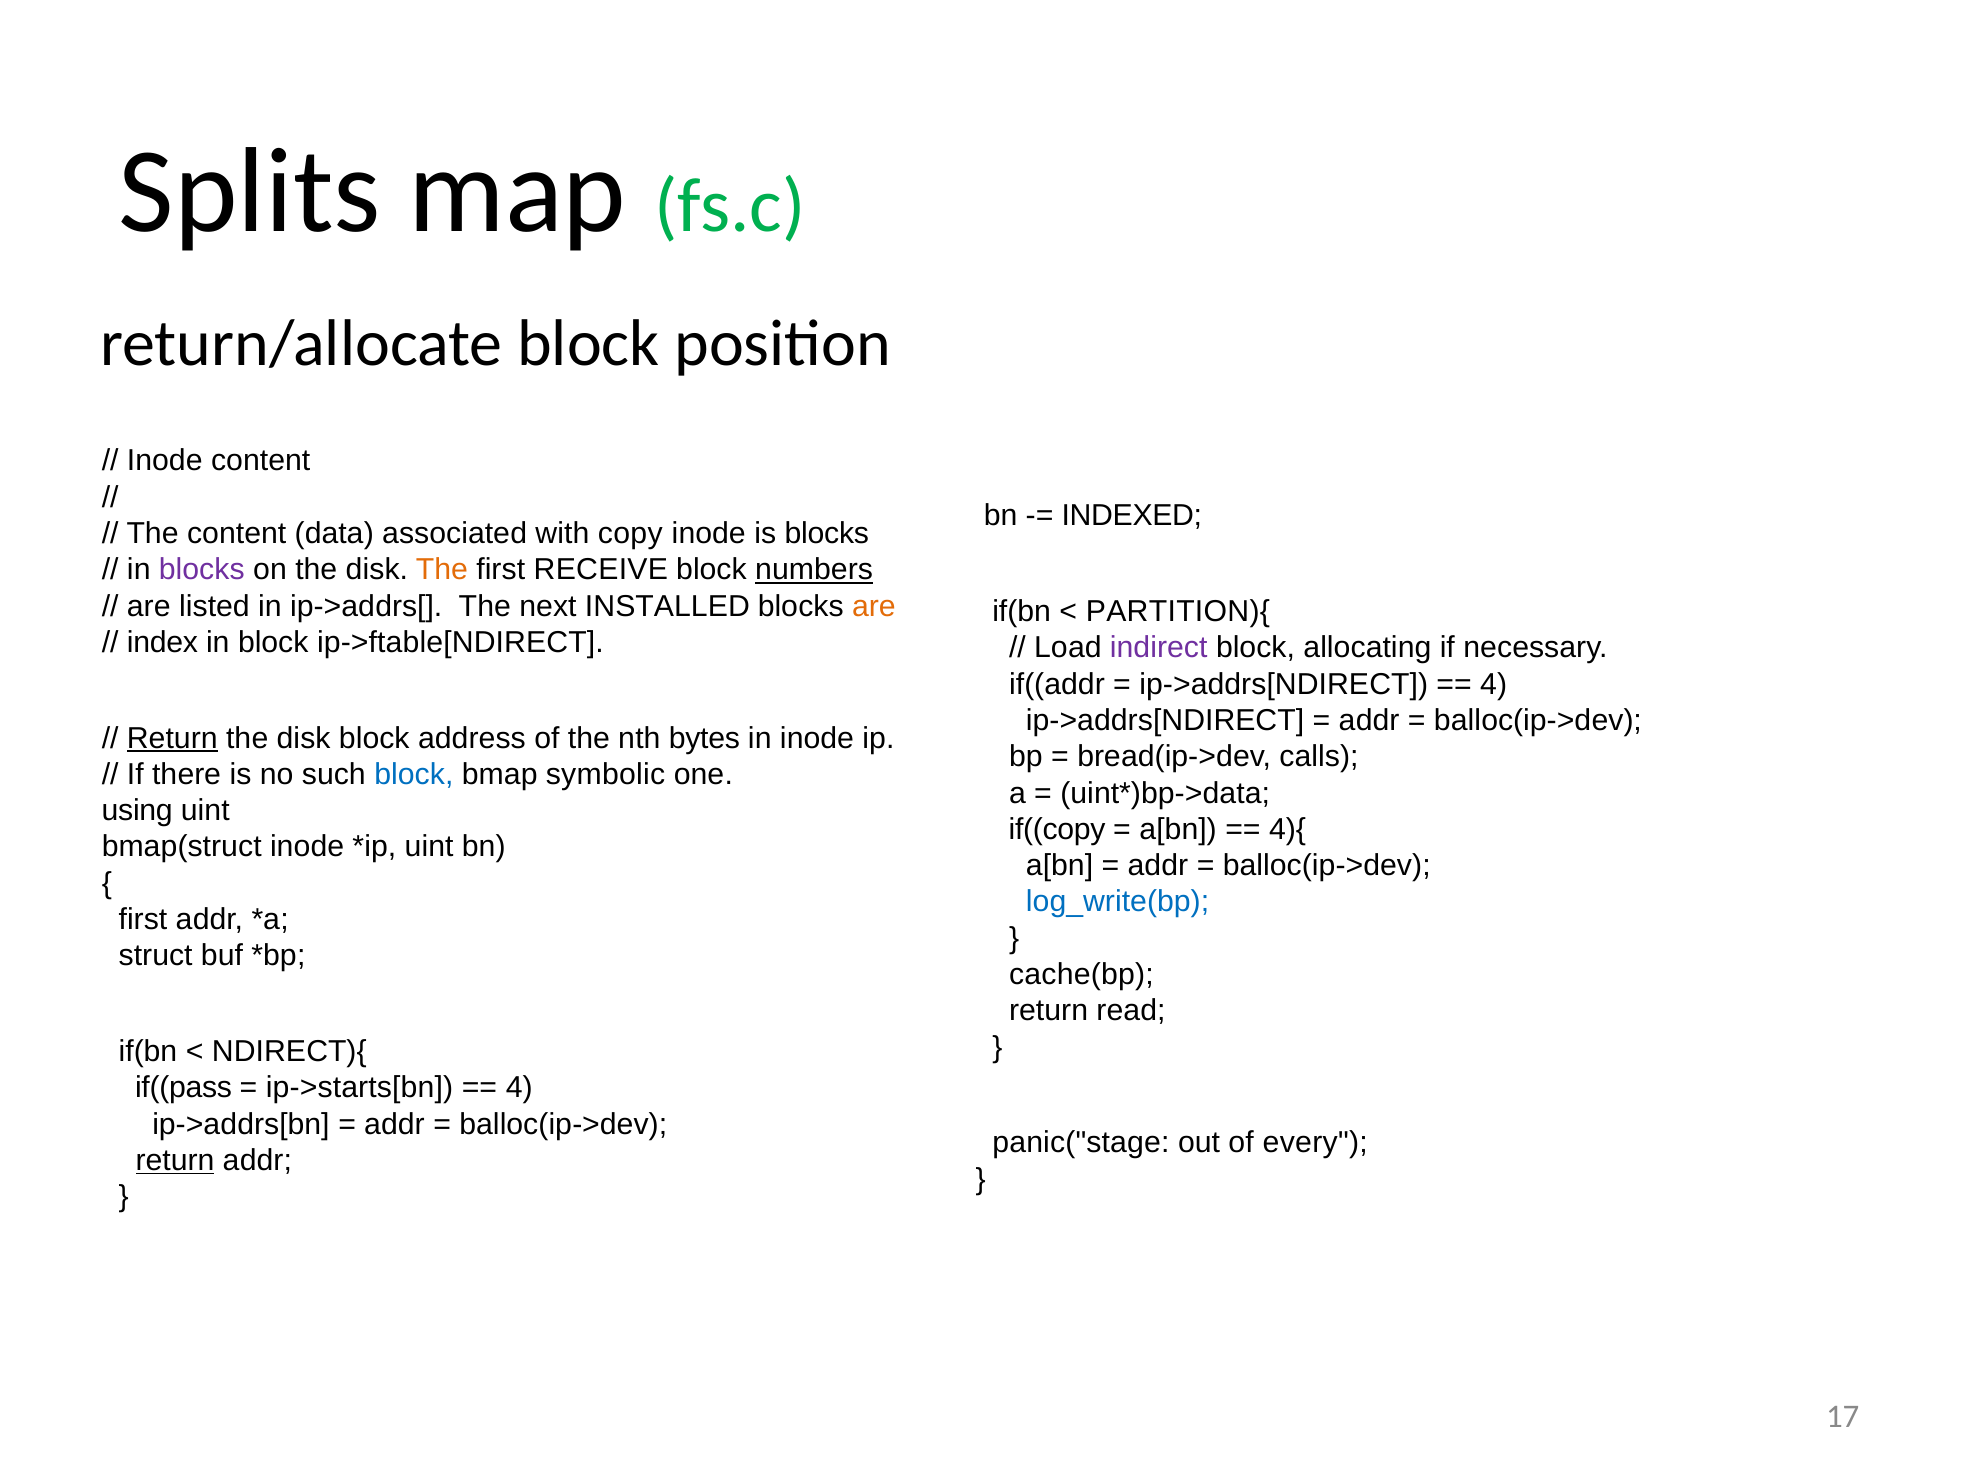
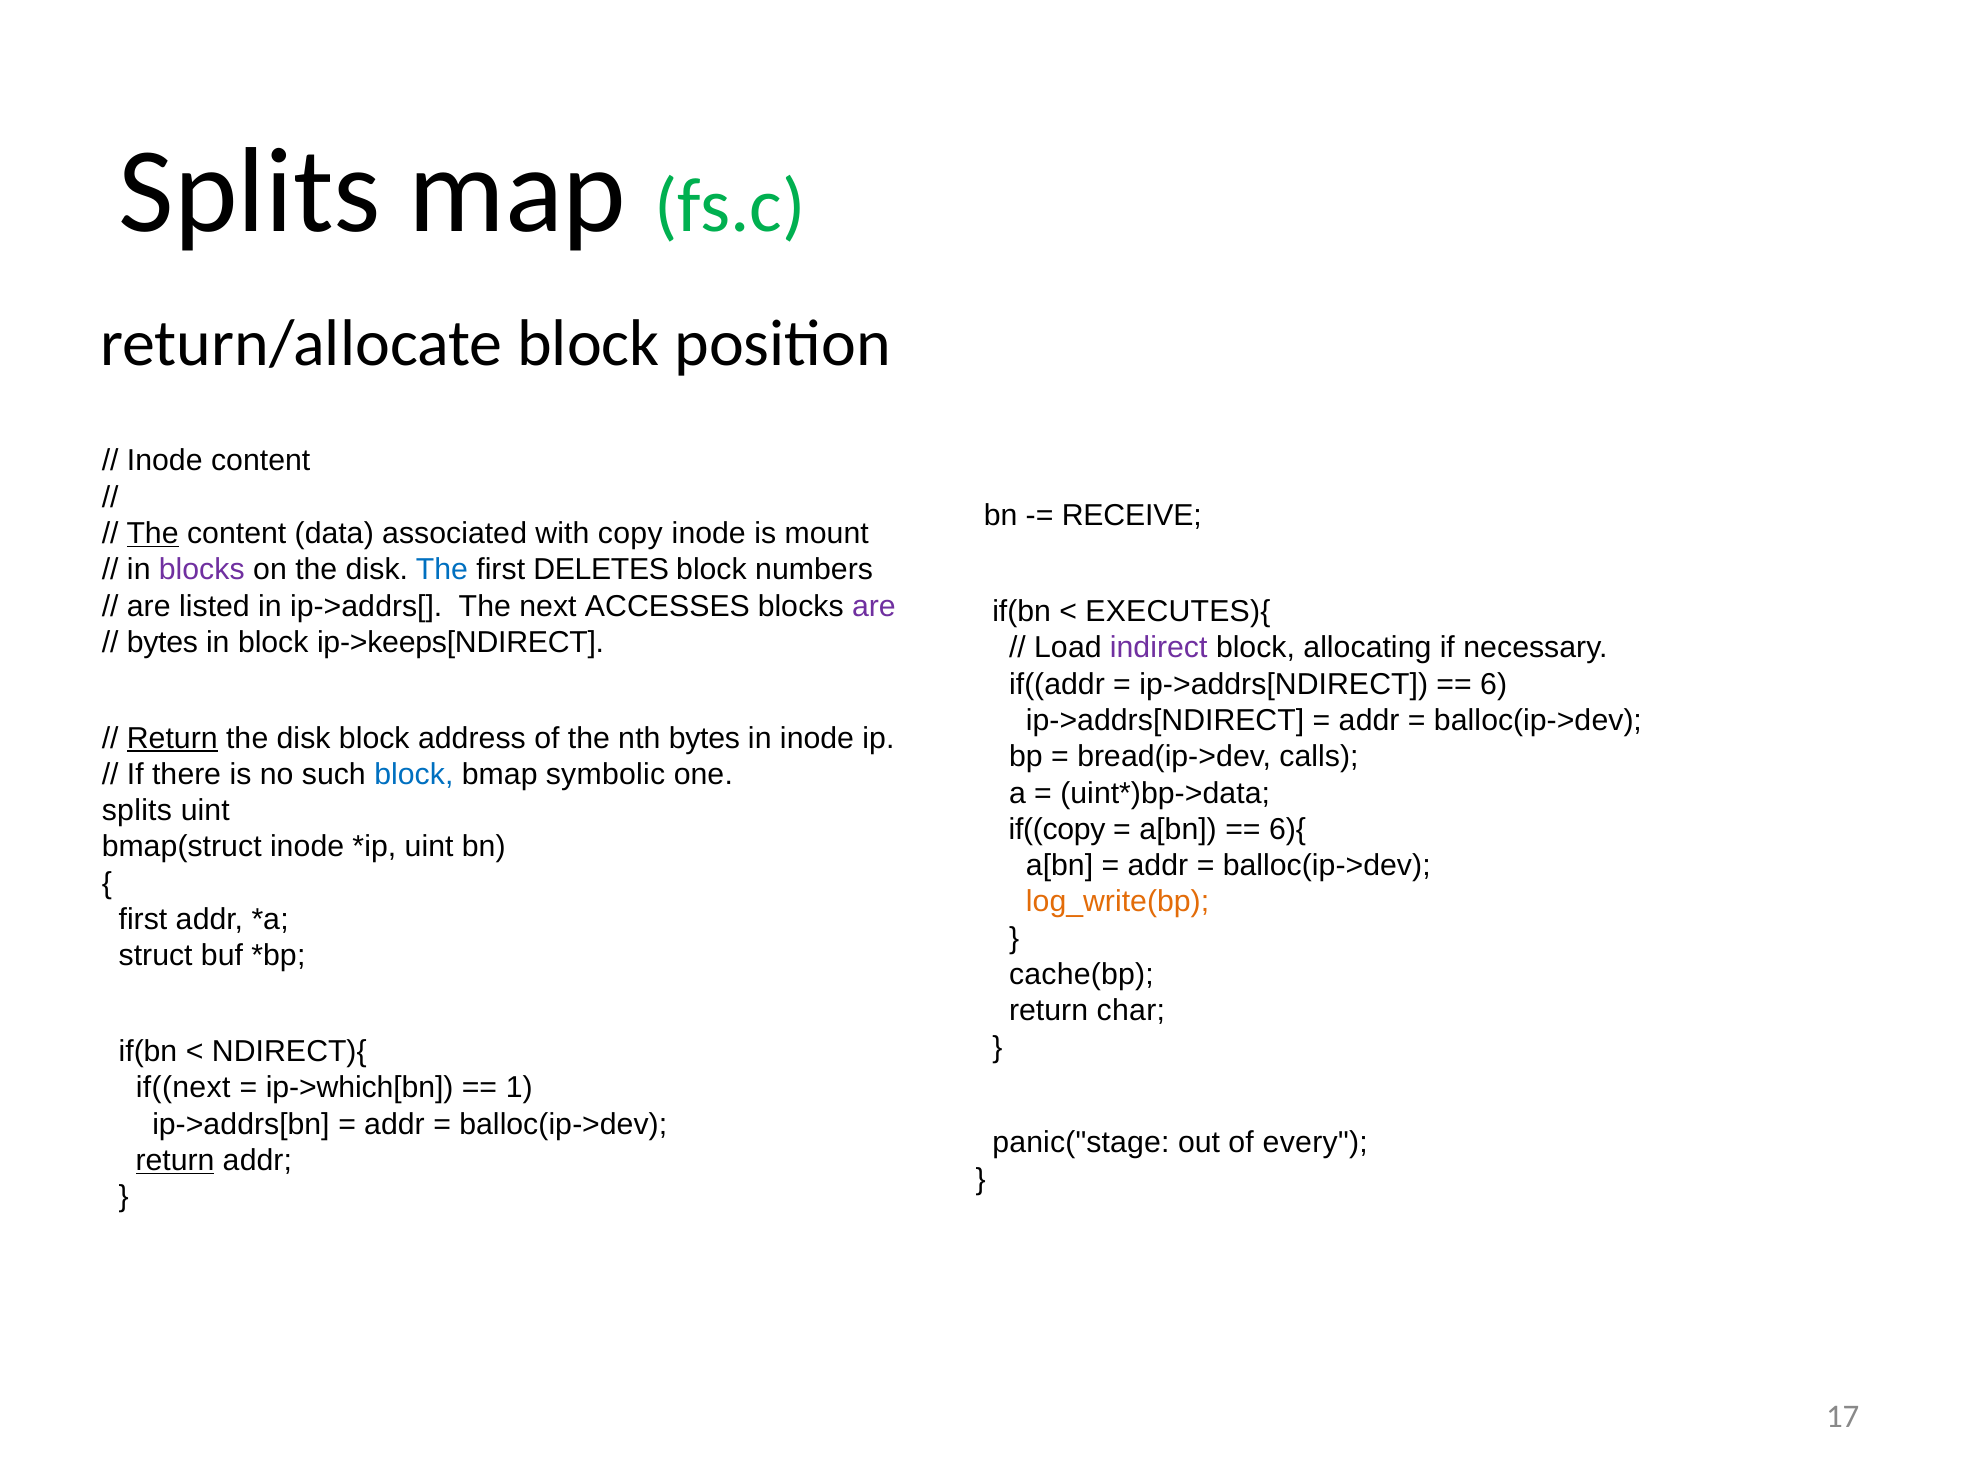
INDEXED: INDEXED -> RECEIVE (1132, 516)
The underline: none -> present (153, 533)
is blocks: blocks -> mount (827, 533)
The colour: orange -> blue (442, 570)
RECEIVE: RECEIVE -> DELETES (601, 570)
numbers underline: present -> none (814, 570)
INSTALLED: INSTALLED -> ACCESSES (667, 606)
are colour: orange -> purple (874, 606)
PARTITION){: PARTITION){ -> EXECUTES){ (1178, 611)
index: index -> bytes (162, 642)
ip->ftable[NDIRECT: ip->ftable[NDIRECT -> ip->keeps[NDIRECT (461, 642)
4: 4 -> 6 (1494, 684)
using: using -> splits (137, 810)
4){: 4){ -> 6){ (1288, 829)
log_write(bp colour: blue -> orange (1118, 902)
read: read -> char (1131, 1011)
if((pass: if((pass -> if((next (183, 1088)
ip->starts[bn: ip->starts[bn -> ip->which[bn (360, 1088)
4: 4 -> 1 (519, 1088)
